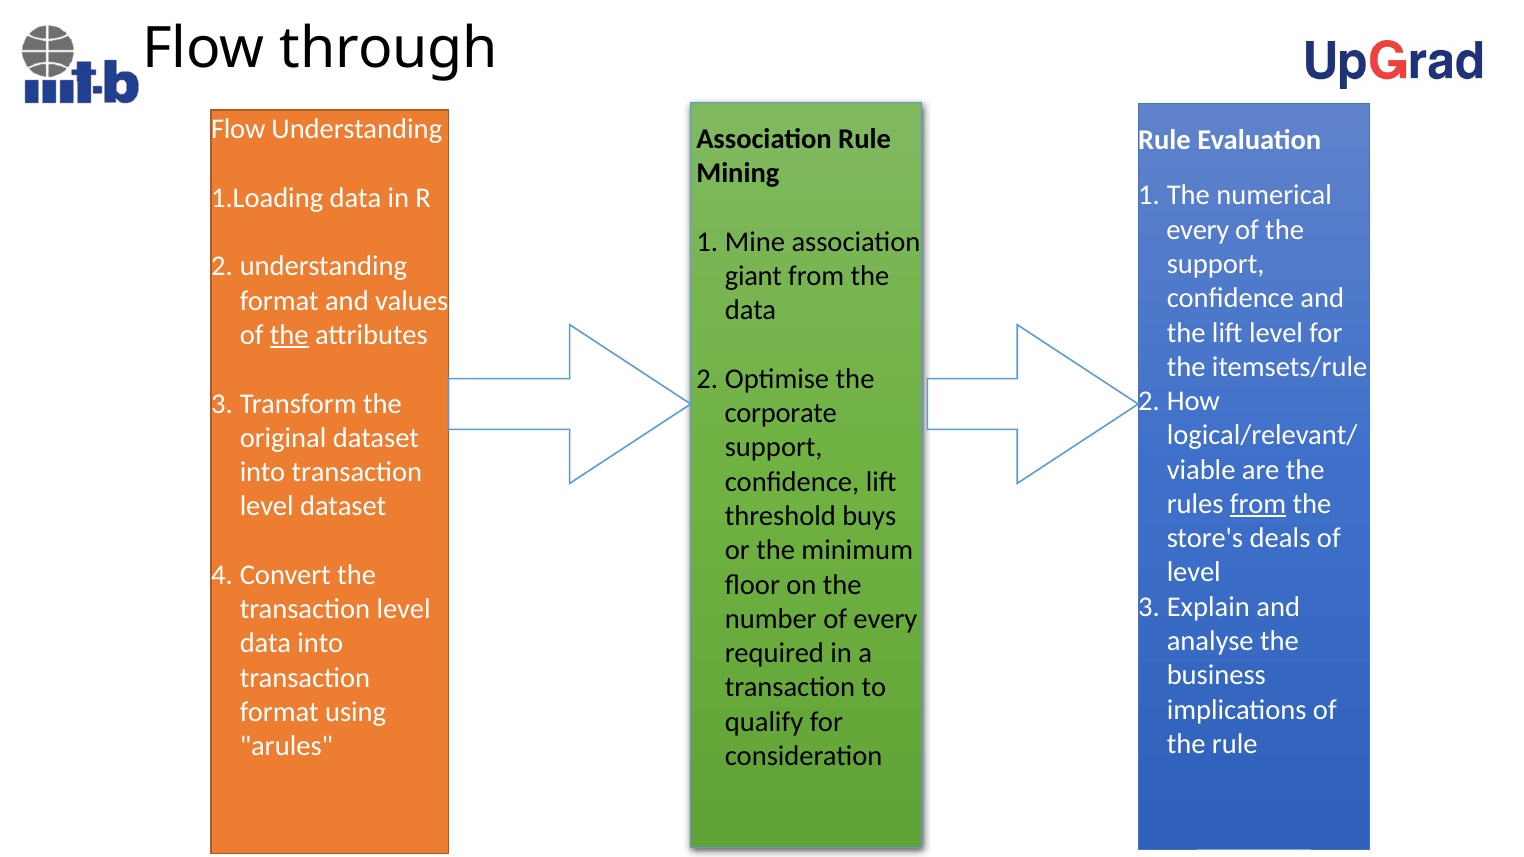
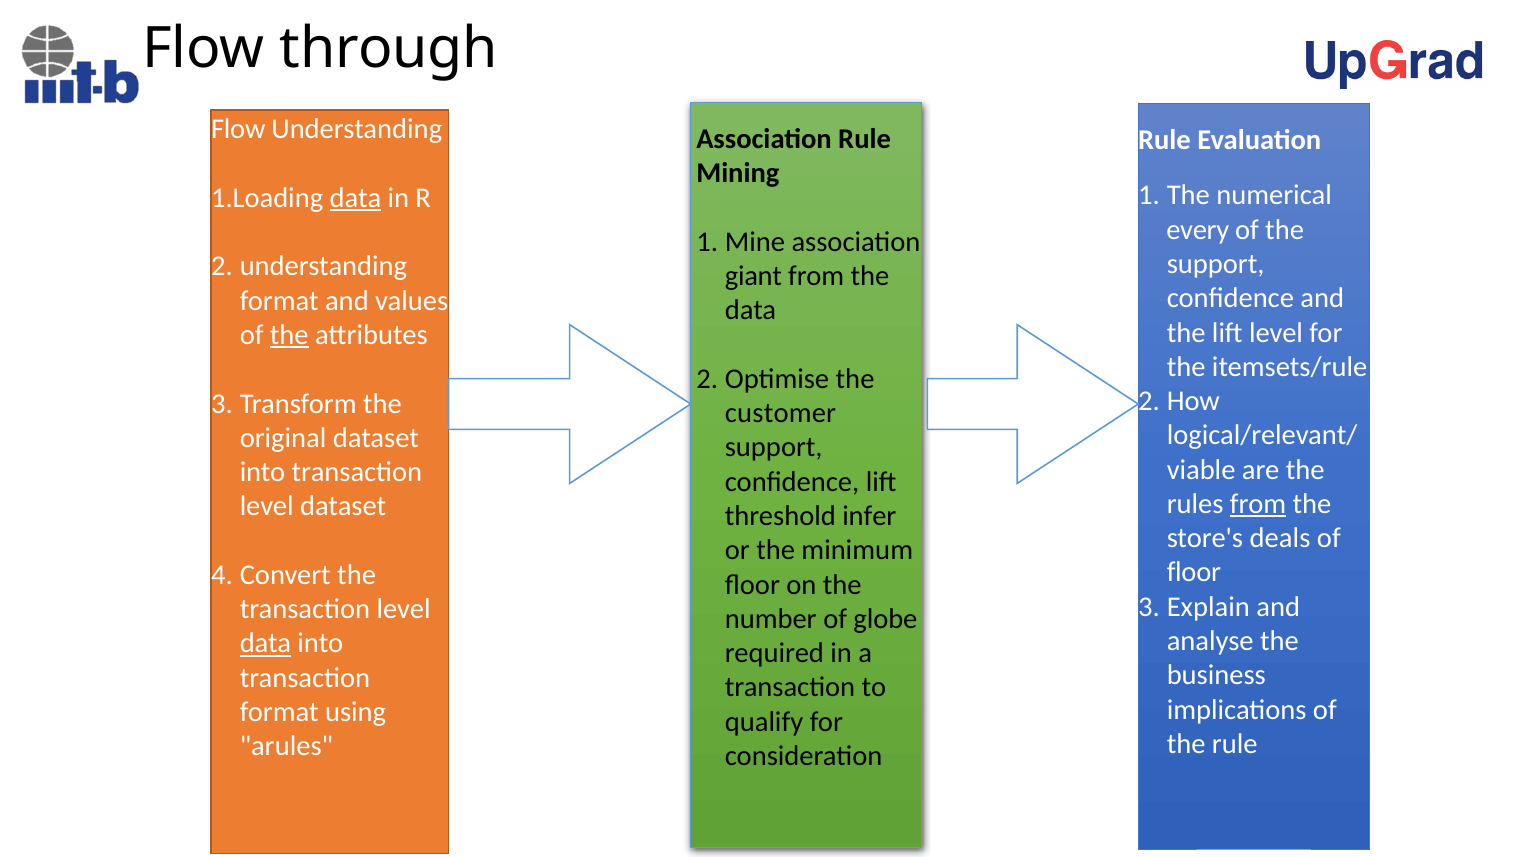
data underline: none -> present (355, 198)
corporate: corporate -> customer (781, 413)
buys: buys -> infer (869, 516)
level: level -> floor (1194, 573)
of every: every -> globe (885, 619)
data underline: none -> present (265, 644)
